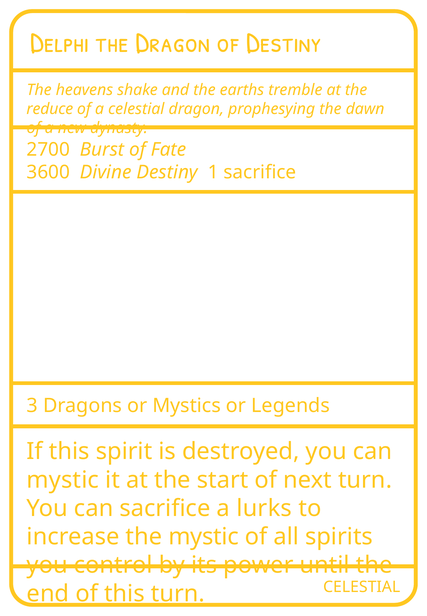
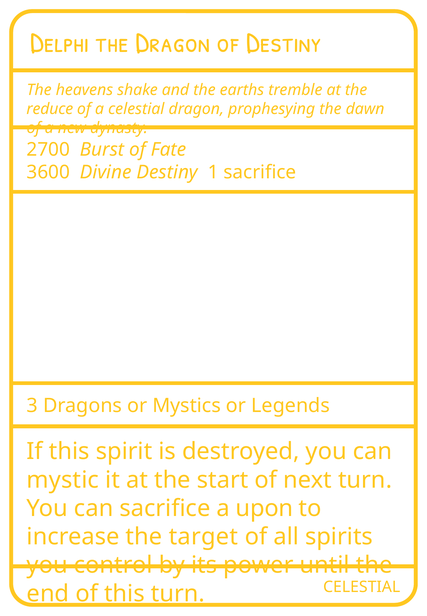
lurks: lurks -> upon (264, 509)
the mystic: mystic -> target (203, 537)
